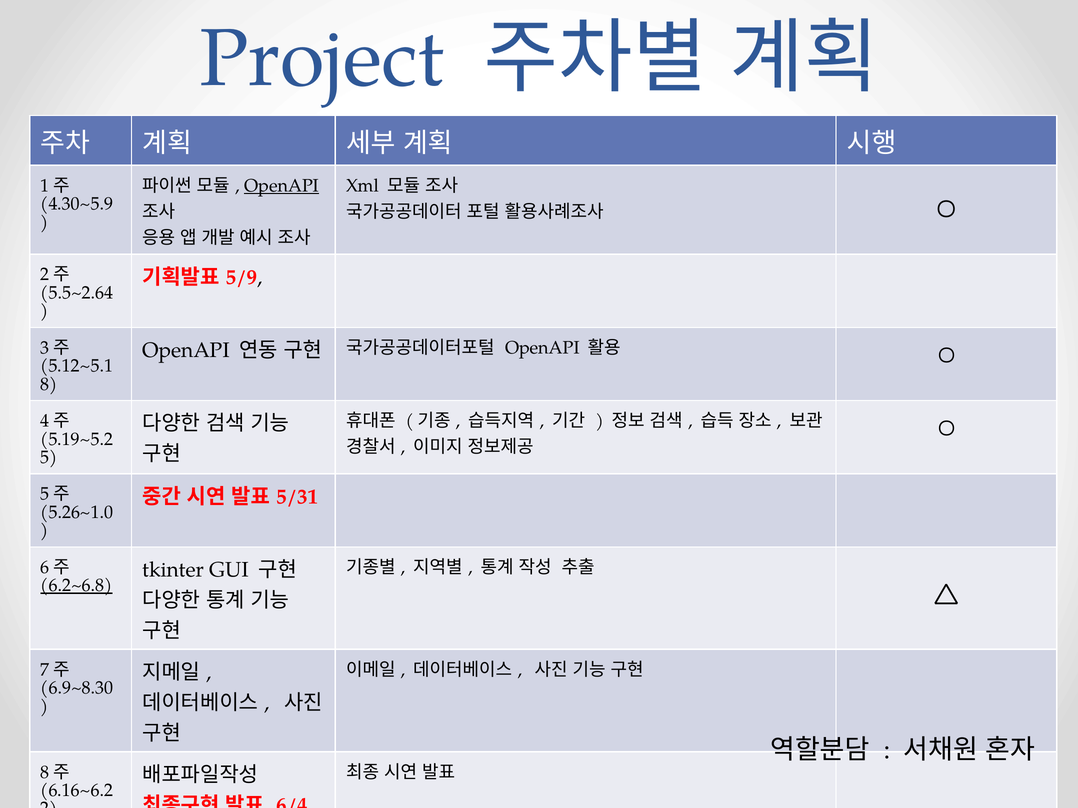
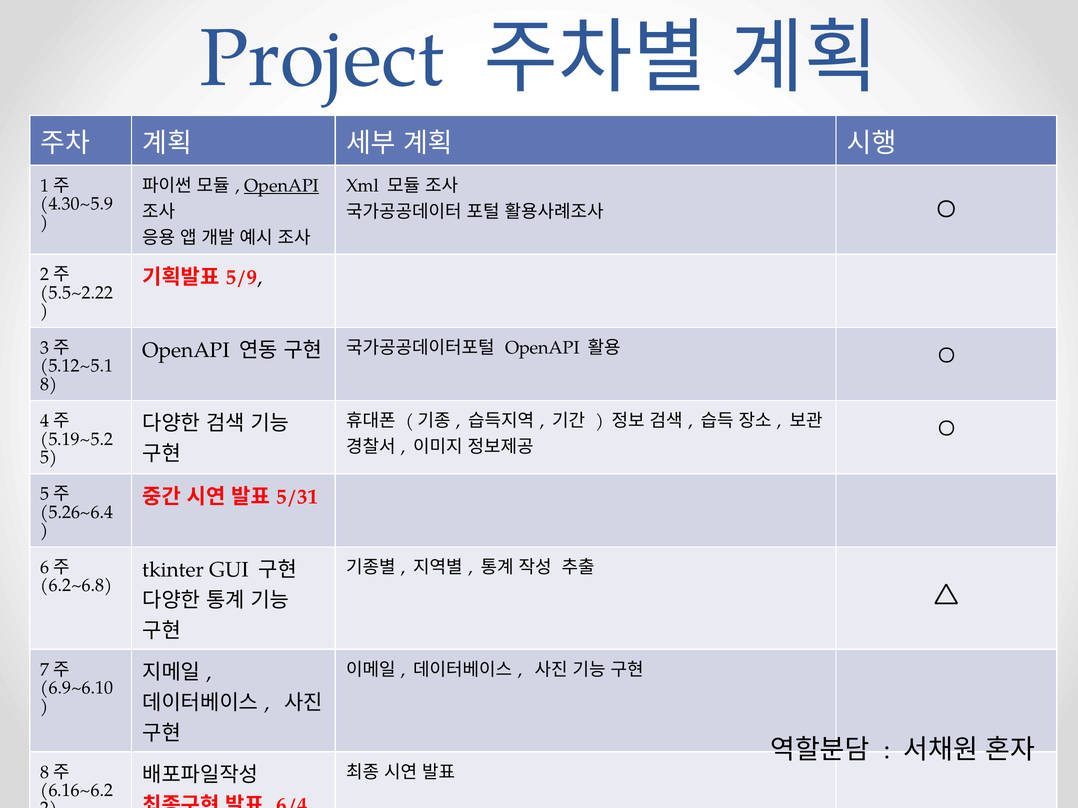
5.5~2.64: 5.5~2.64 -> 5.5~2.22 (77, 293)
5.26~1.0: 5.26~1.0 -> 5.26~6.4 (77, 513)
6.2~6.8 underline: present -> none (76, 586)
6.9~8.30: 6.9~8.30 -> 6.9~6.10 (77, 688)
